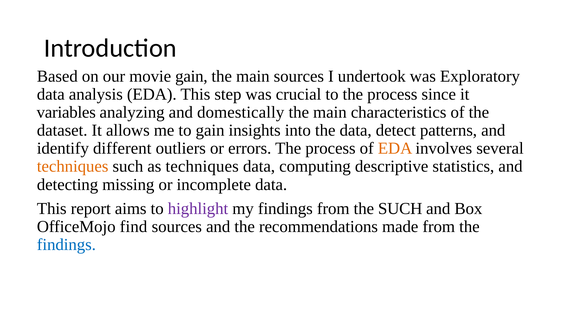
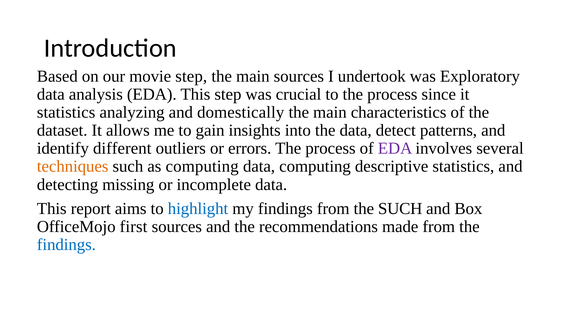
movie gain: gain -> step (191, 76)
variables: variables -> statistics (66, 112)
EDA colour: orange -> purple (395, 149)
as techniques: techniques -> computing (202, 167)
highlight colour: purple -> blue (198, 209)
find: find -> first (134, 227)
